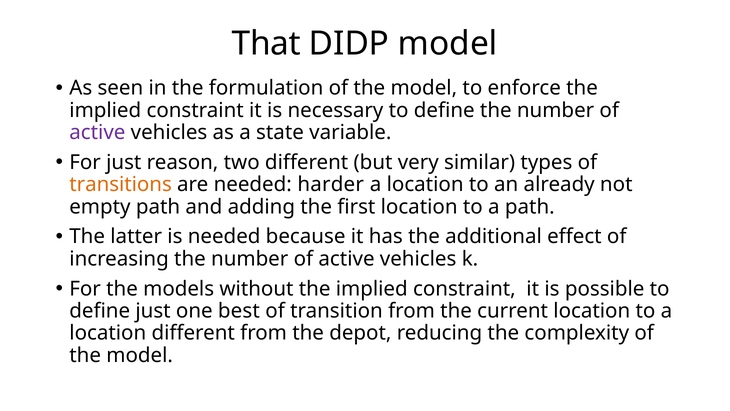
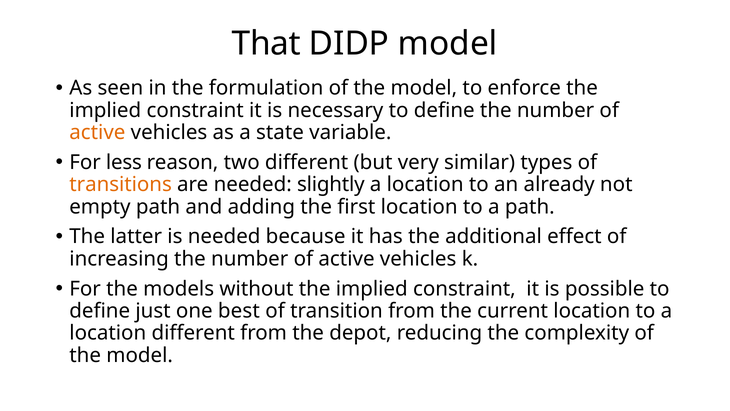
active colour: purple -> orange (97, 132)
For just: just -> less (124, 162)
harder: harder -> slightly (331, 184)
